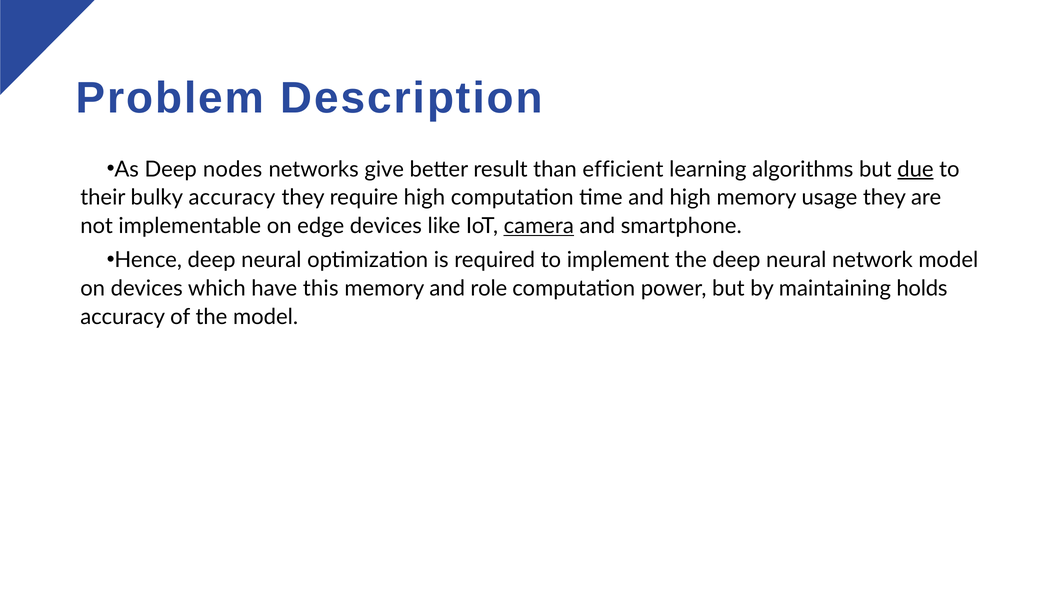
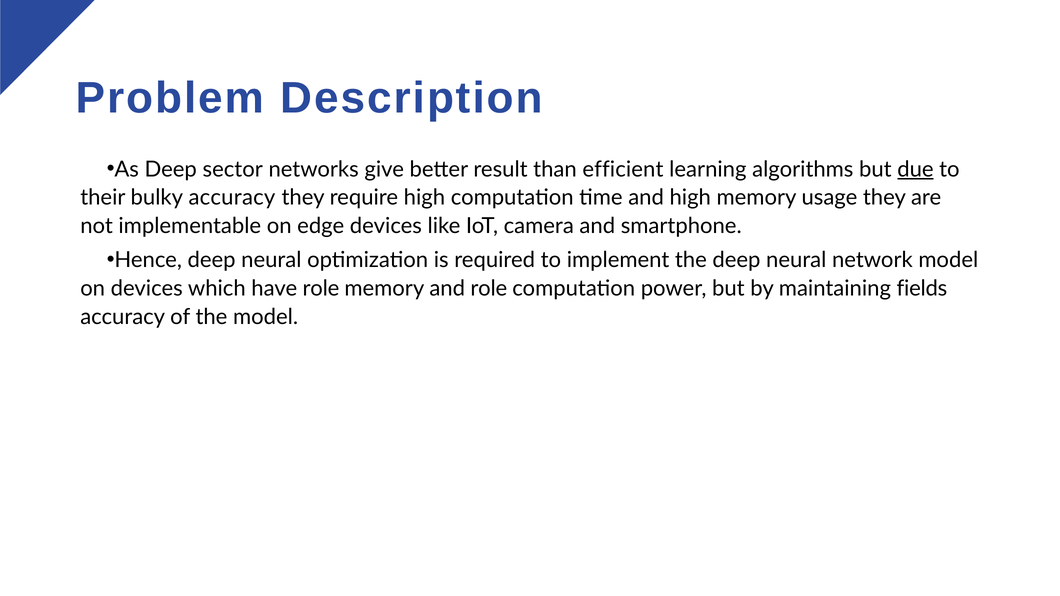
nodes: nodes -> sector (233, 169)
camera underline: present -> none (539, 226)
have this: this -> role (321, 289)
holds: holds -> fields (922, 289)
